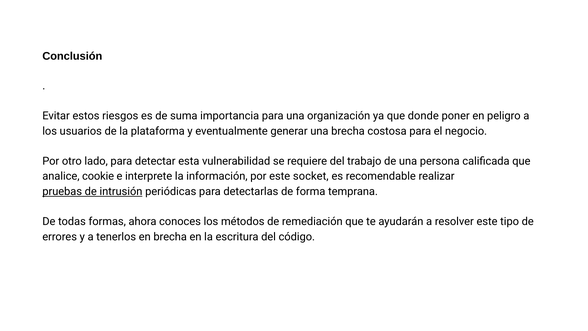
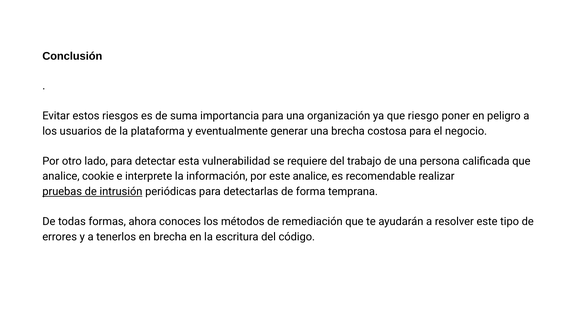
donde: donde -> riesgo (423, 116)
este socket: socket -> analice (311, 176)
